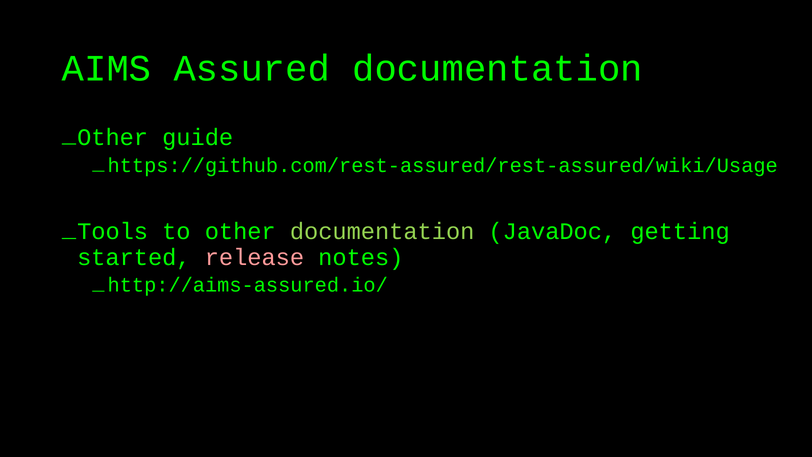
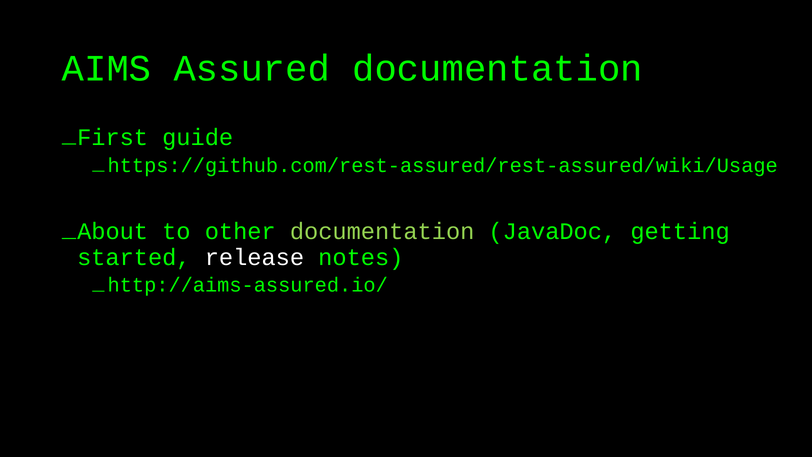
Other: Other -> First (113, 137)
Tools: Tools -> About (113, 232)
release colour: pink -> white (254, 257)
